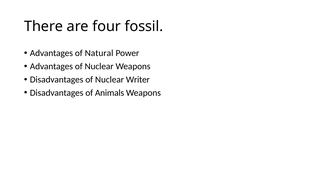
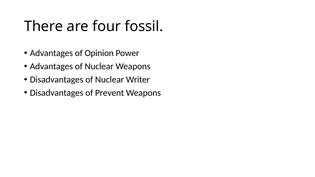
Natural: Natural -> Opinion (99, 53)
Animals: Animals -> Prevent (110, 93)
